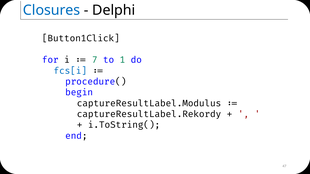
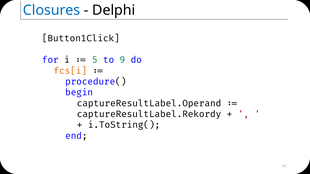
7: 7 -> 5 (95, 60)
1: 1 -> 9 (122, 60)
fcs[i colour: blue -> orange (70, 71)
captureResultLabel.Modulus: captureResultLabel.Modulus -> captureResultLabel.Operand (149, 104)
